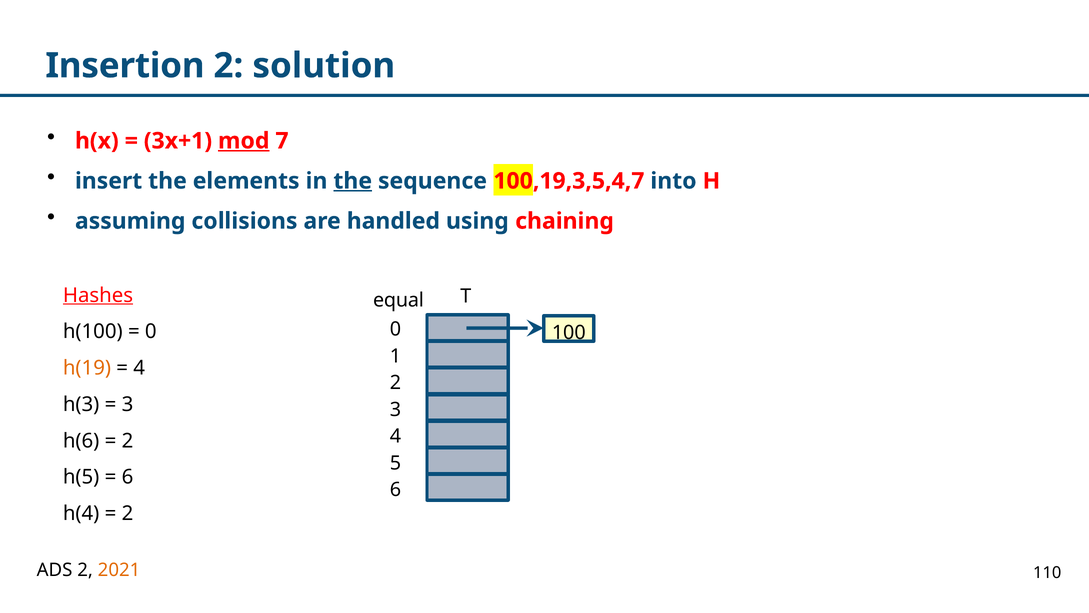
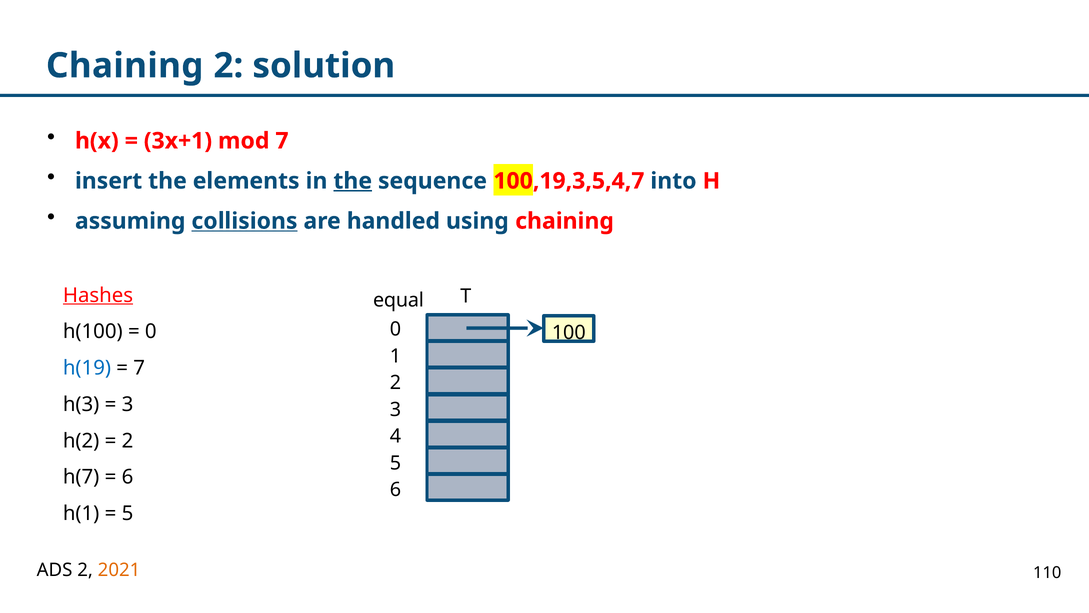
Insertion: Insertion -> Chaining (125, 66)
mod underline: present -> none (244, 141)
collisions underline: none -> present (244, 221)
h(19 colour: orange -> blue (87, 368)
4: 4 -> 7 (139, 368)
h(6: h(6 -> h(2 (81, 441)
h(5: h(5 -> h(7 (81, 477)
h(4: h(4 -> h(1 (81, 513)
2: 2 -> 5 (127, 513)
